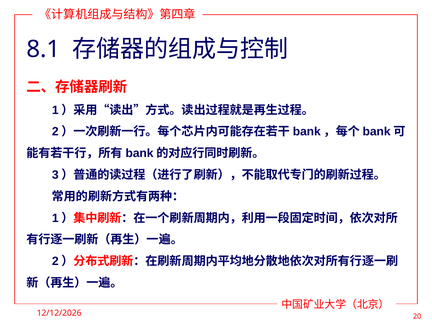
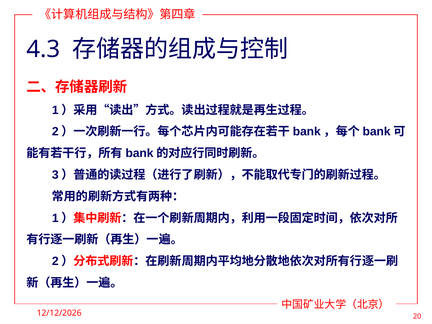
8.1: 8.1 -> 4.3 (43, 49)
